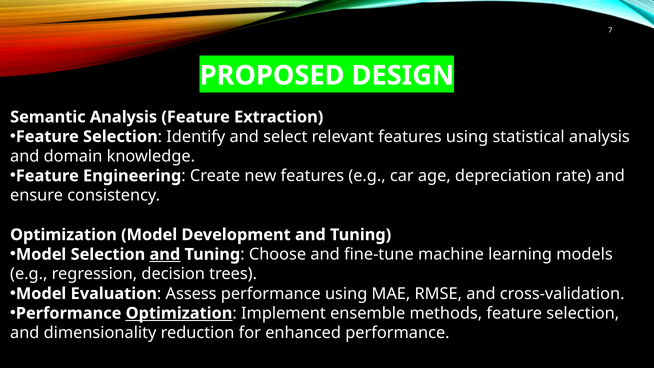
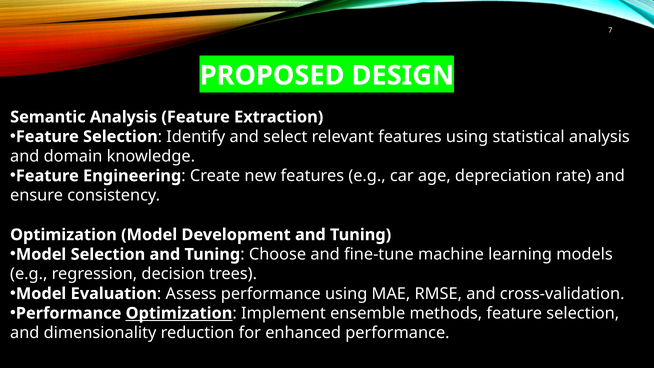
and underline: present -> none (165, 254)
